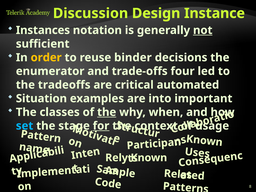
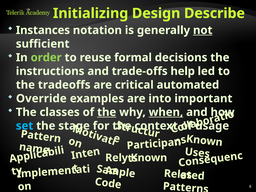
Discussion: Discussion -> Initializing (91, 13)
Instance: Instance -> Describe (214, 13)
order colour: yellow -> light green (46, 58)
binder: binder -> formal (133, 58)
enumerator: enumerator -> instructions (50, 71)
four: four -> help (183, 71)
Situation: Situation -> Override (41, 99)
when underline: none -> present (166, 112)
for underline: present -> none (101, 126)
